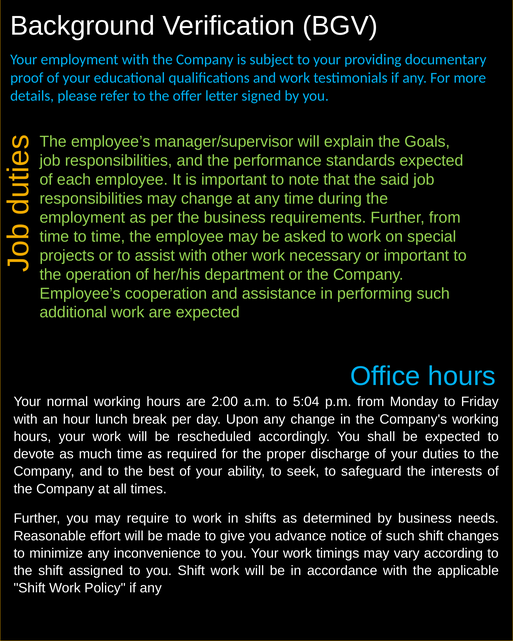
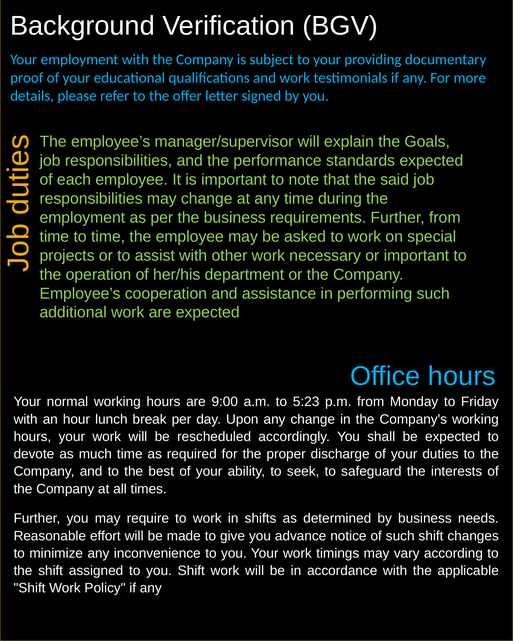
2:00: 2:00 -> 9:00 (225, 402)
5:04: 5:04 -> 5:23 (306, 402)
